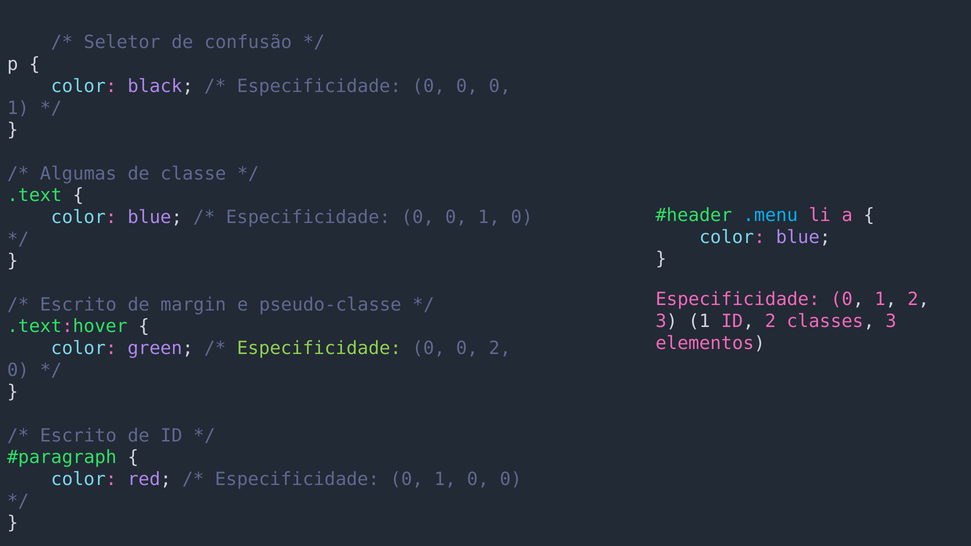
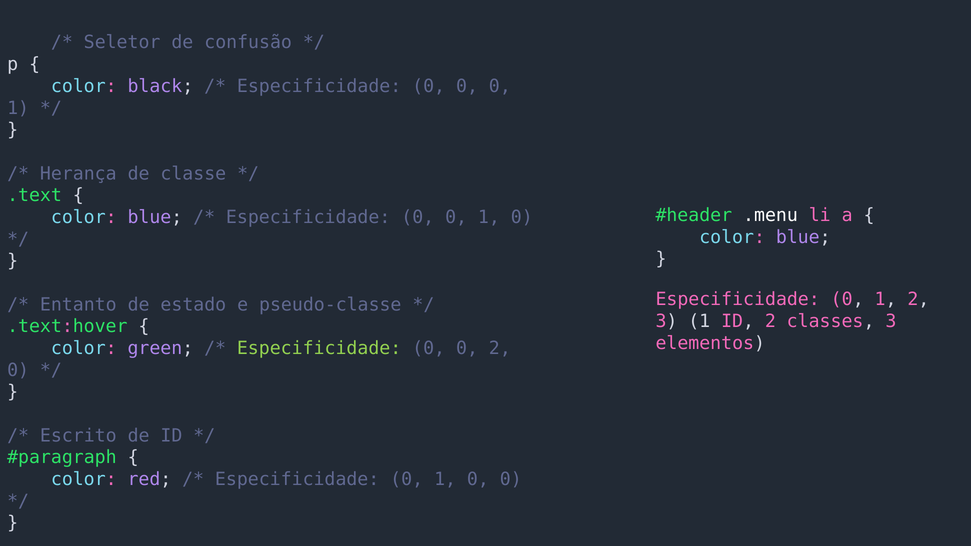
Algumas: Algumas -> Herança (78, 174)
.menu colour: light blue -> white (771, 215)
Escrito: Escrito -> Entanto (78, 305)
margin: margin -> estado (193, 305)
